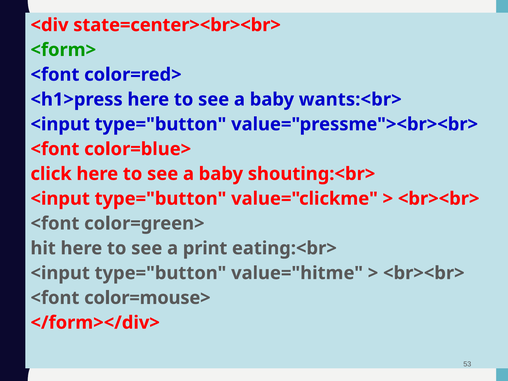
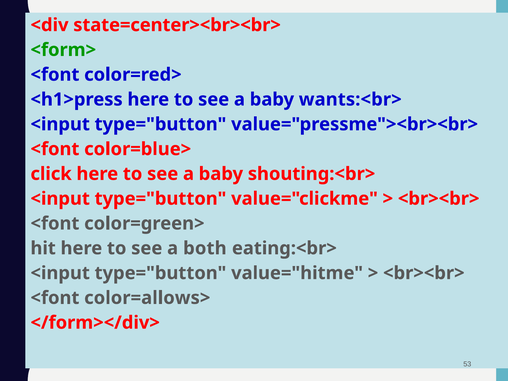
print: print -> both (205, 248)
color=mouse>: color=mouse> -> color=allows> (147, 298)
